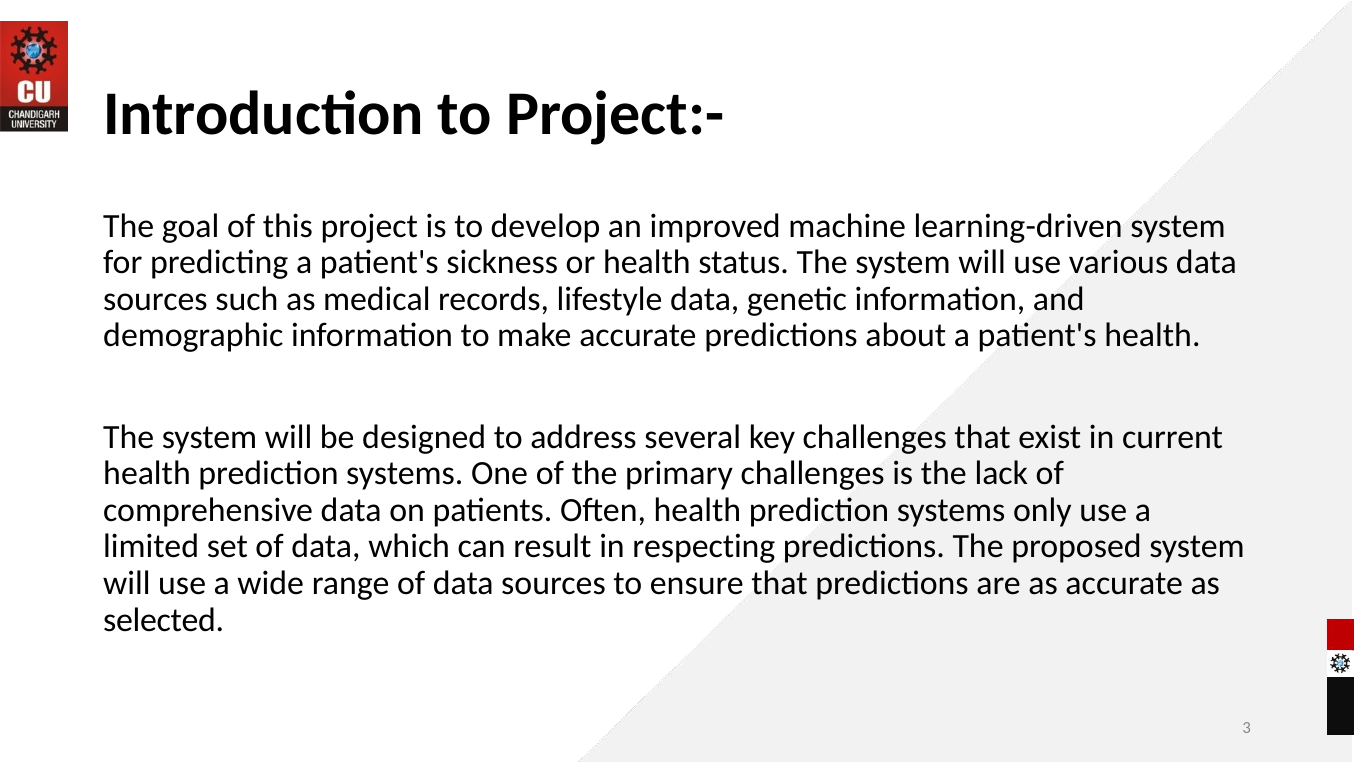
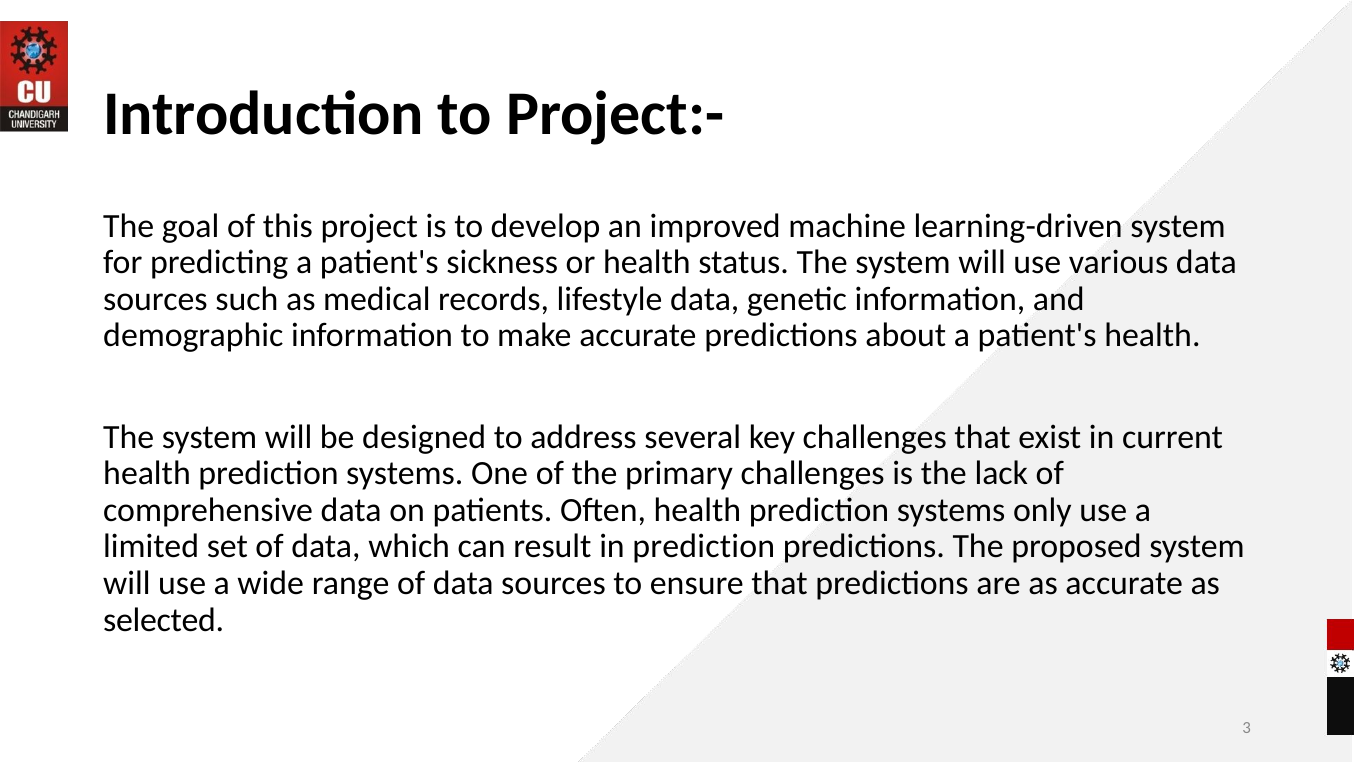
in respecting: respecting -> prediction (704, 546)
